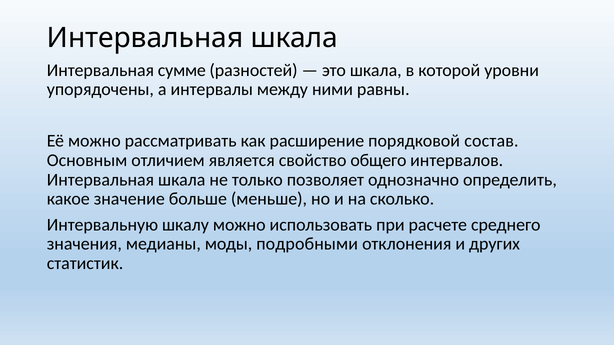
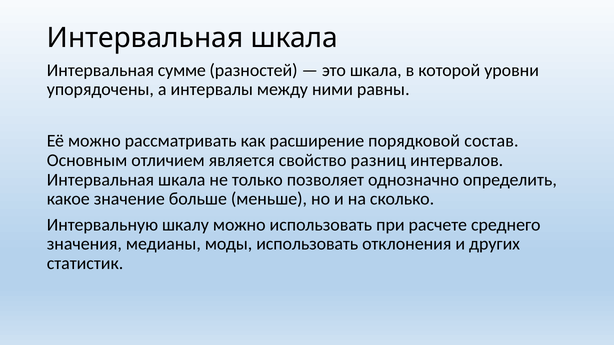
общего: общего -> разниц (378, 160)
моды подробными: подробными -> использовать (307, 244)
